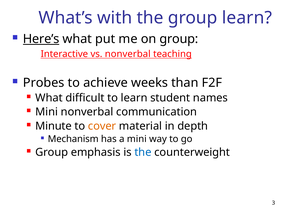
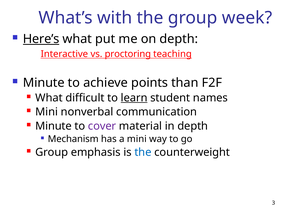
group learn: learn -> week (247, 18)
on group: group -> depth (179, 39)
vs nonverbal: nonverbal -> proctoring (128, 54)
Probes: Probes -> Minute (44, 83)
weeks: weeks -> points (150, 83)
learn underline: none -> present (134, 98)
cover colour: orange -> purple (102, 126)
